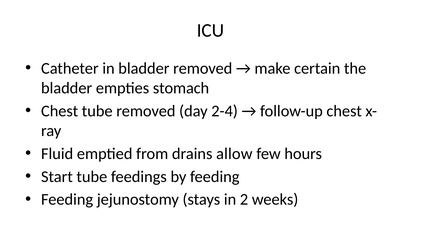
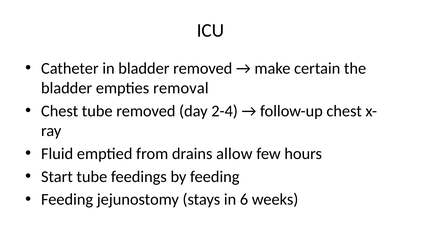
stomach: stomach -> removal (181, 88)
2: 2 -> 6 (244, 199)
